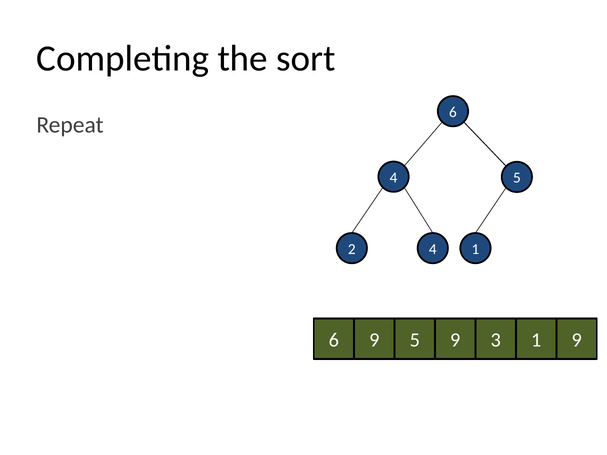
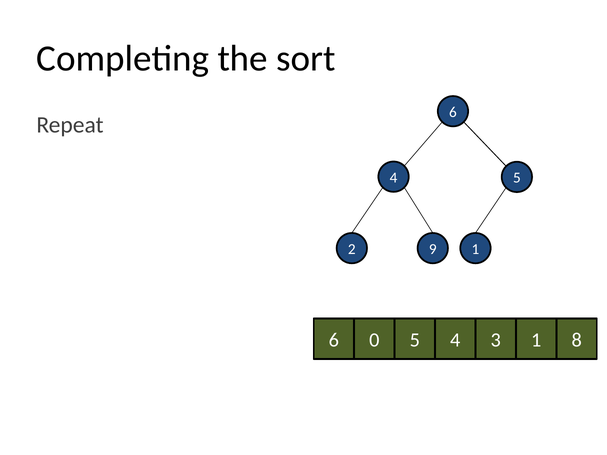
2 4: 4 -> 9 (433, 249)
6 9: 9 -> 0 (374, 340)
5 9: 9 -> 4 (455, 340)
1 9: 9 -> 8 (577, 340)
